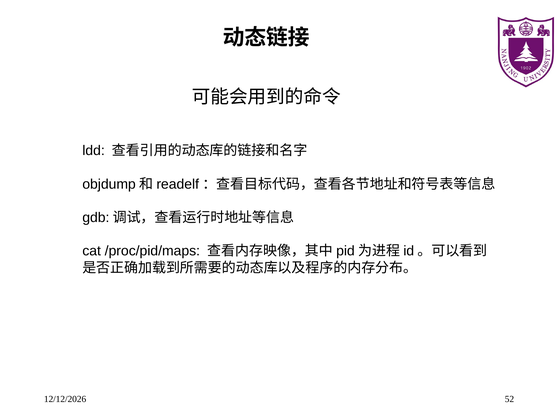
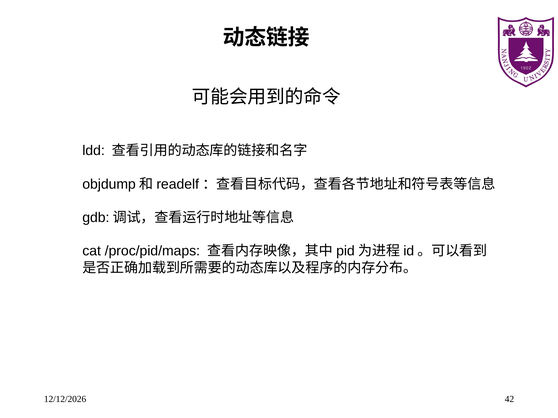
52: 52 -> 42 (509, 400)
